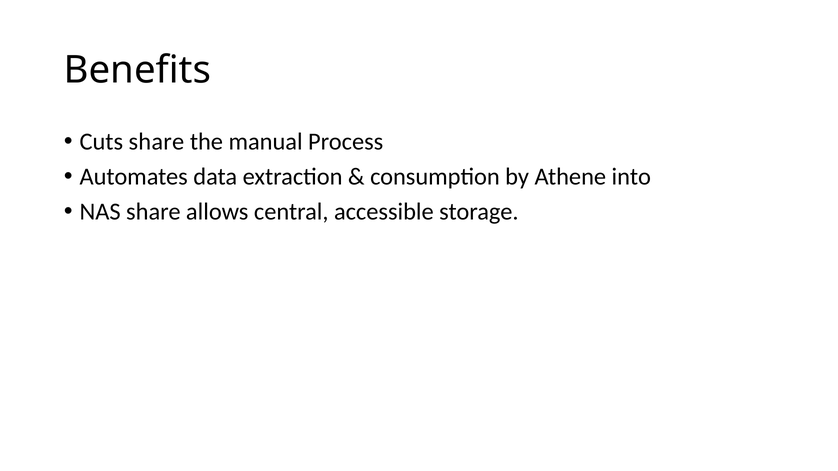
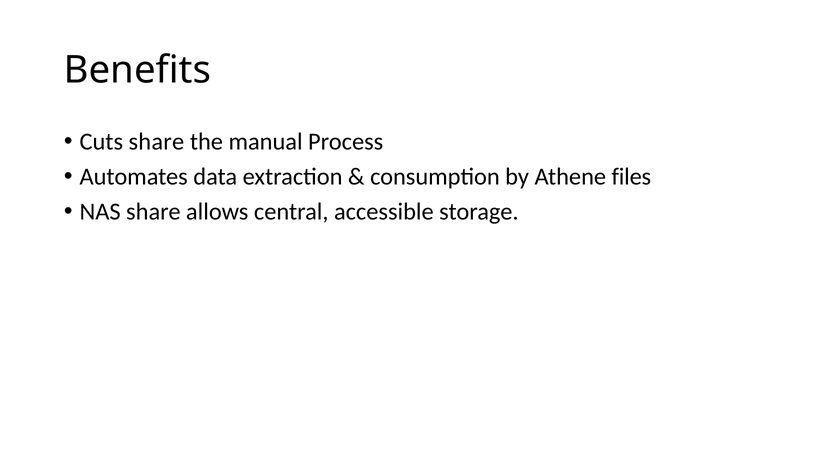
into: into -> files (631, 177)
